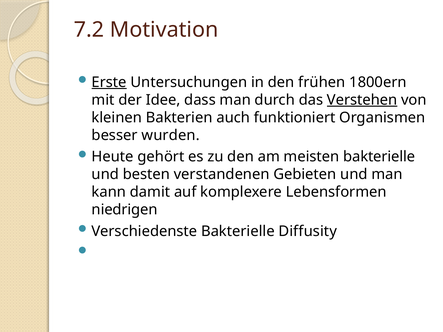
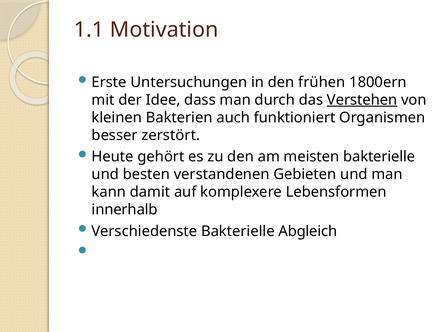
7.2: 7.2 -> 1.1 (89, 30)
Erste underline: present -> none (109, 82)
wurden: wurden -> zerstört (171, 135)
niedrigen: niedrigen -> innerhalb (125, 210)
Diffusity: Diffusity -> Abgleich (308, 231)
